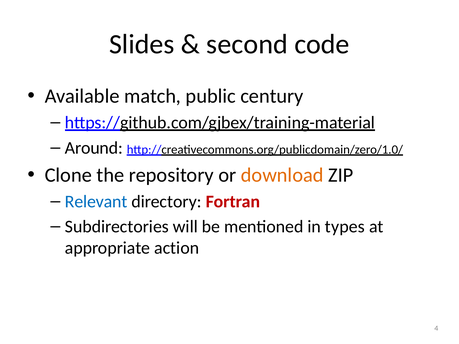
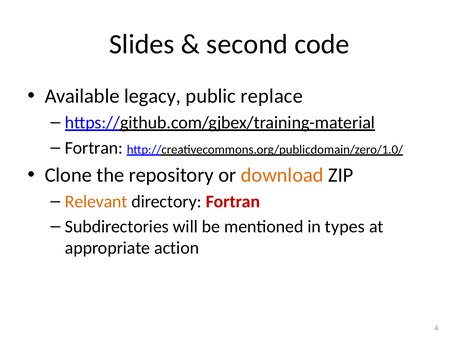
match: match -> legacy (153, 96)
century: century -> replace (272, 96)
Around: Around -> Fortran (94, 148)
Relevant colour: blue -> orange (96, 202)
